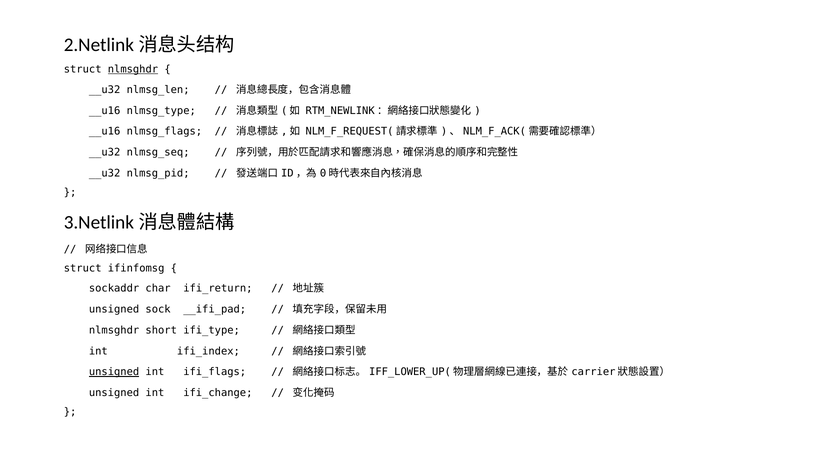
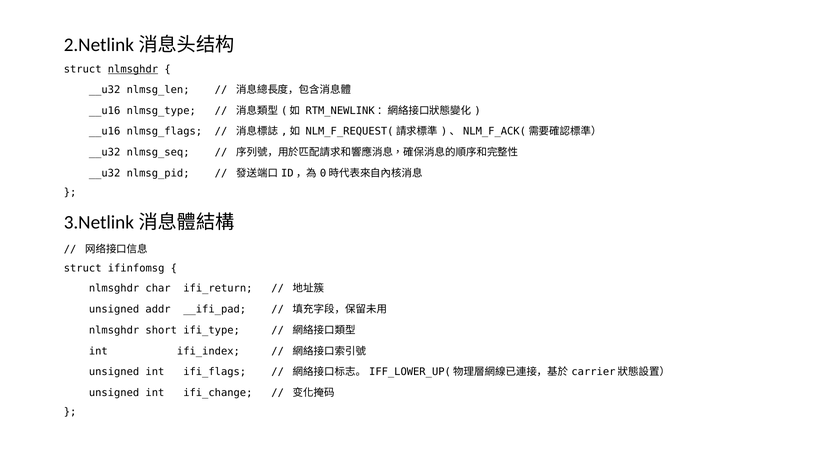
sockaddr: sockaddr -> nlmsghdr (114, 288)
sock: sock -> addr (158, 309)
unsigned underline: present -> none (114, 372)
